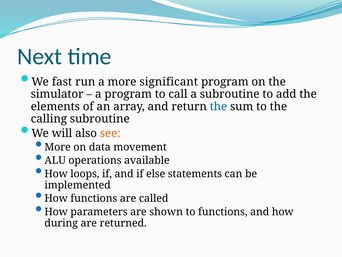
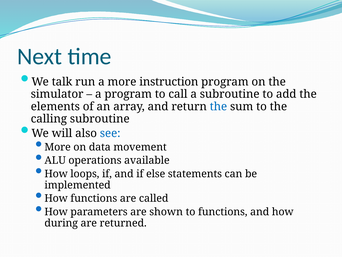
fast: fast -> talk (62, 82)
significant: significant -> instruction (169, 82)
see colour: orange -> blue (110, 133)
